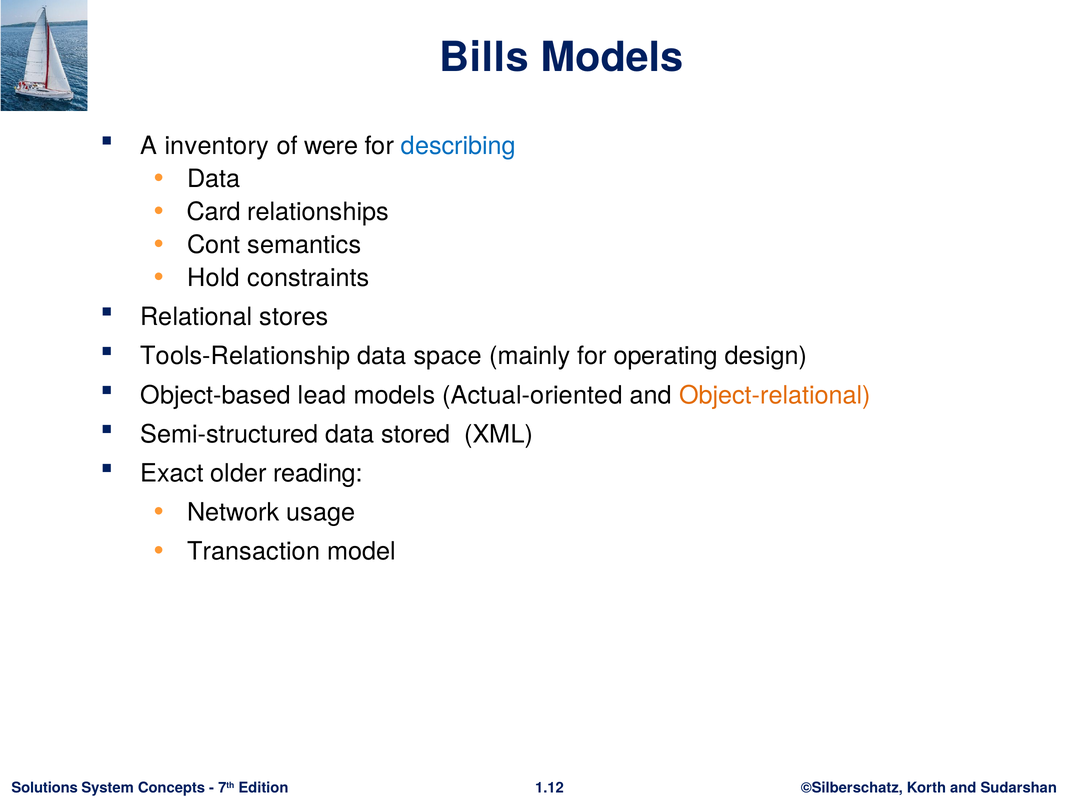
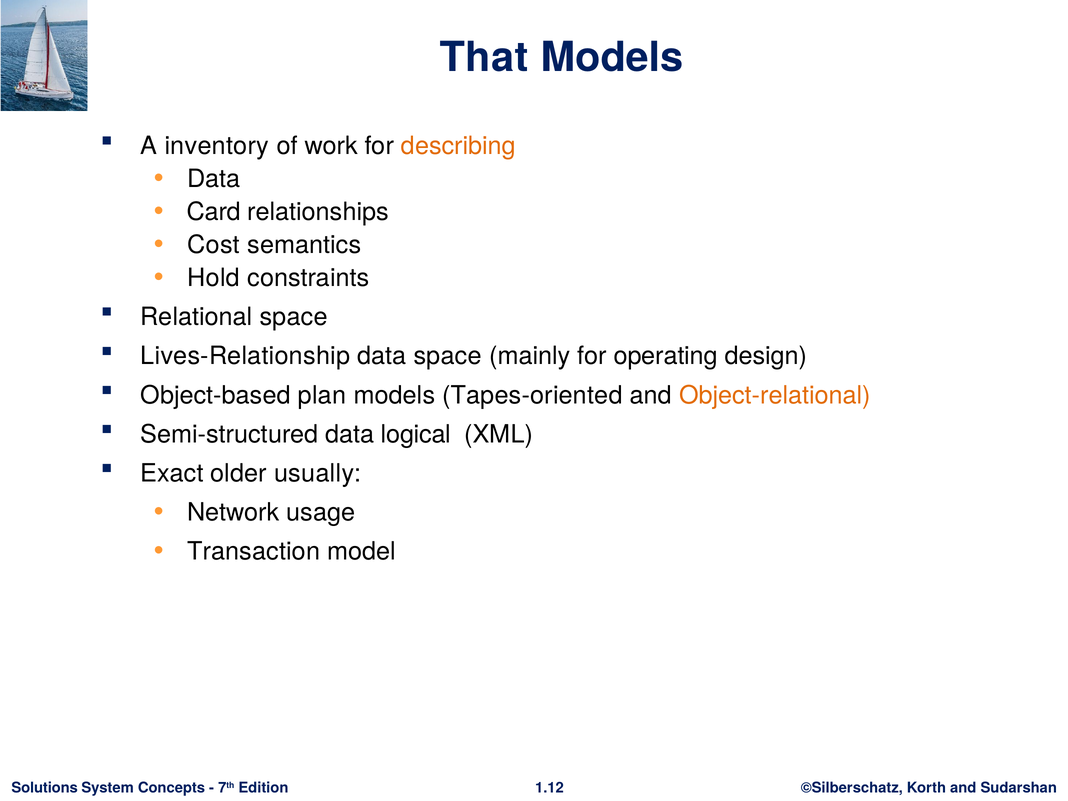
Bills: Bills -> That (484, 57)
were: were -> work (331, 146)
describing colour: blue -> orange (458, 146)
Cont: Cont -> Cost (214, 245)
Relational stores: stores -> space (294, 317)
Tools-Relationship: Tools-Relationship -> Lives-Relationship (245, 356)
lead: lead -> plan (322, 395)
Actual-oriented: Actual-oriented -> Tapes-oriented (532, 395)
stored: stored -> logical (416, 434)
reading: reading -> usually (318, 473)
